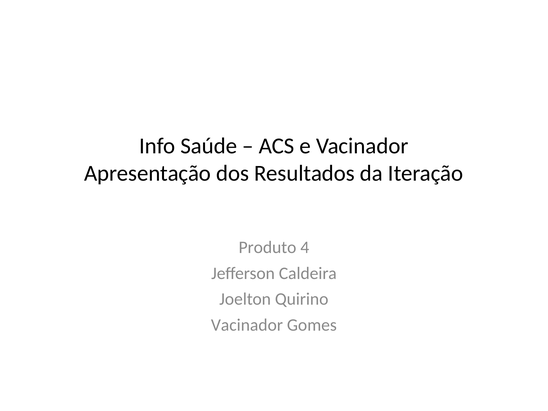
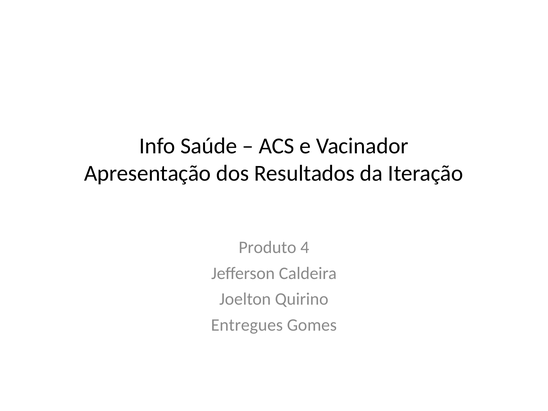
Vacinador: Vacinador -> Entregues (247, 325)
